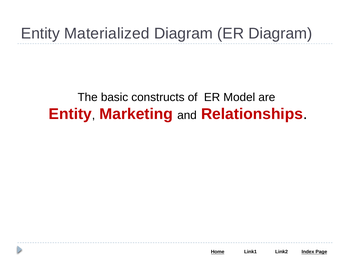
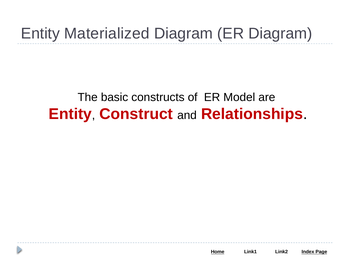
Marketing: Marketing -> Construct (136, 114)
